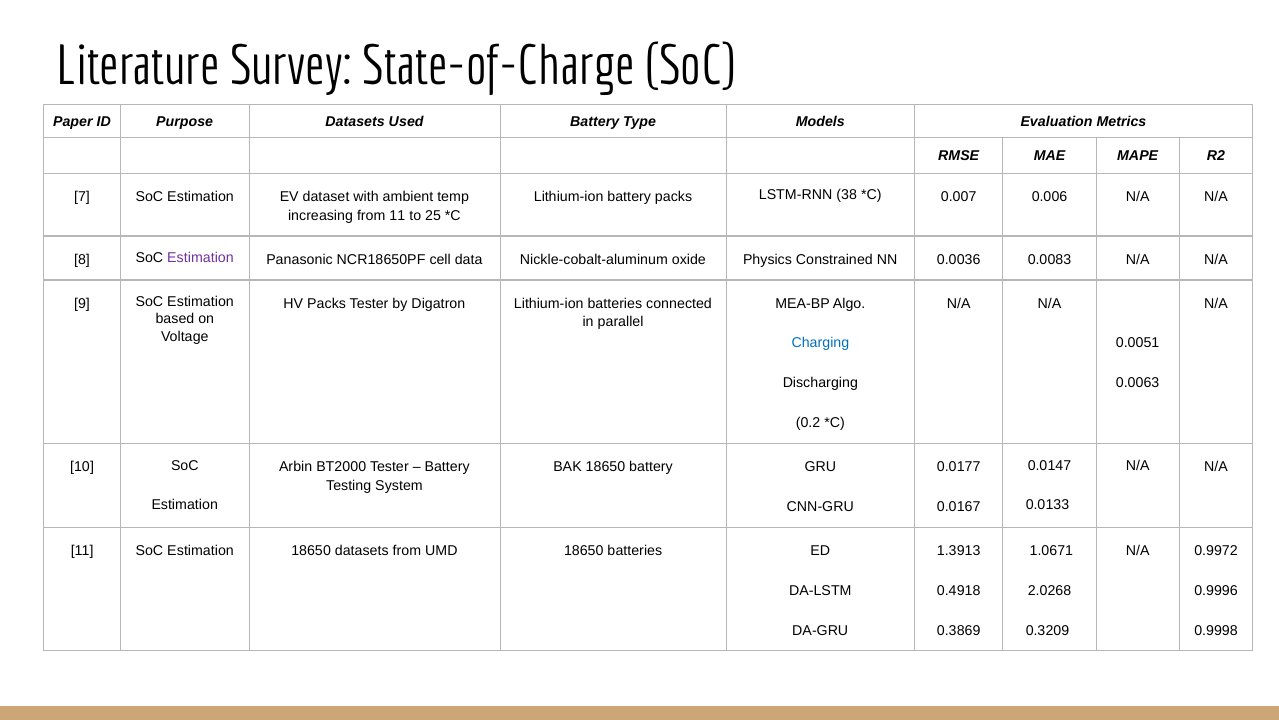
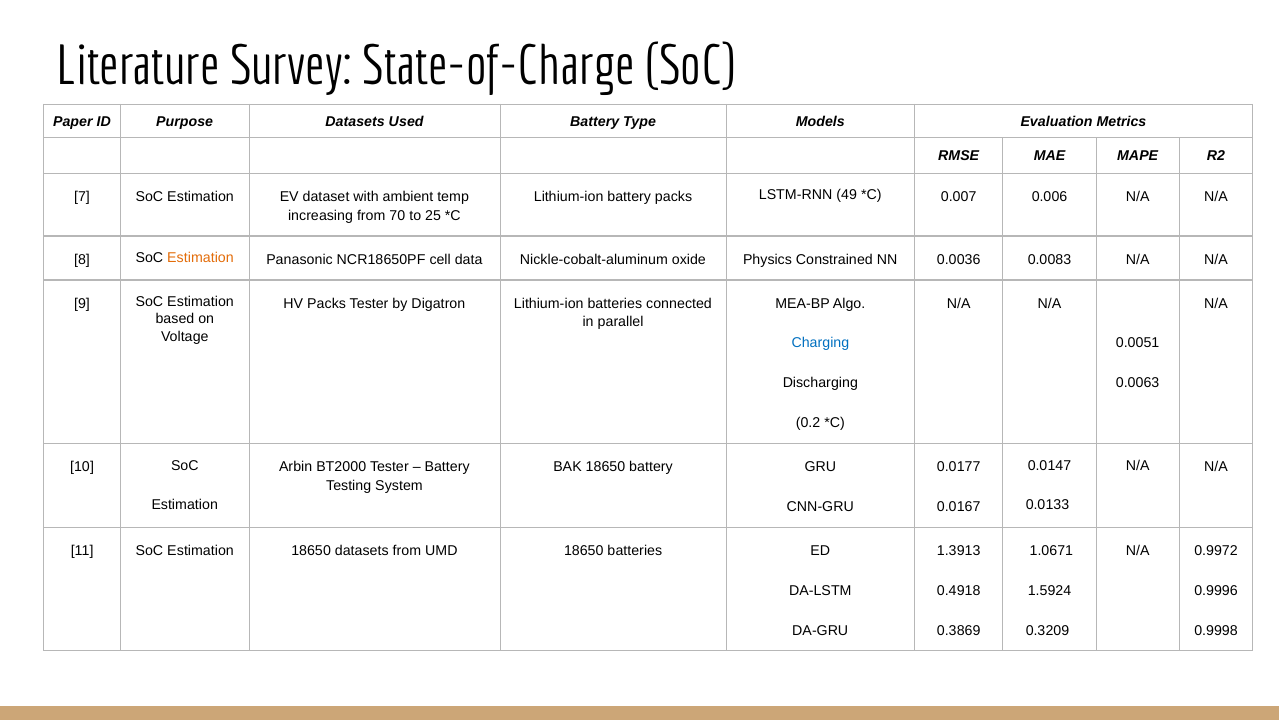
38: 38 -> 49 (847, 195)
from 11: 11 -> 70 (397, 215)
Estimation colour: purple -> orange (200, 258)
2.0268: 2.0268 -> 1.5924 (1050, 590)
